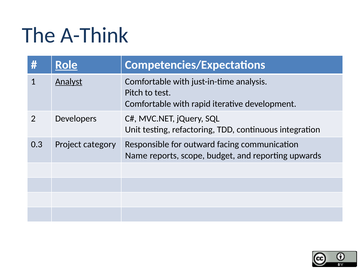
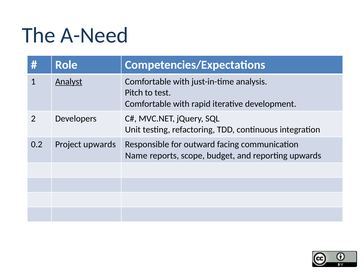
A-Think: A-Think -> A-Need (94, 35)
Role underline: present -> none (66, 65)
0.3: 0.3 -> 0.2 (37, 144)
Project category: category -> upwards (100, 144)
